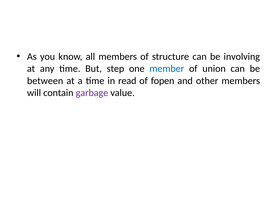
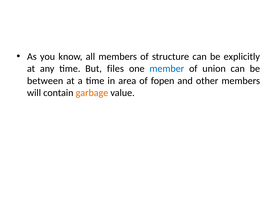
involving: involving -> explicitly (242, 57)
step: step -> files (115, 69)
read: read -> area (127, 81)
garbage colour: purple -> orange (92, 93)
